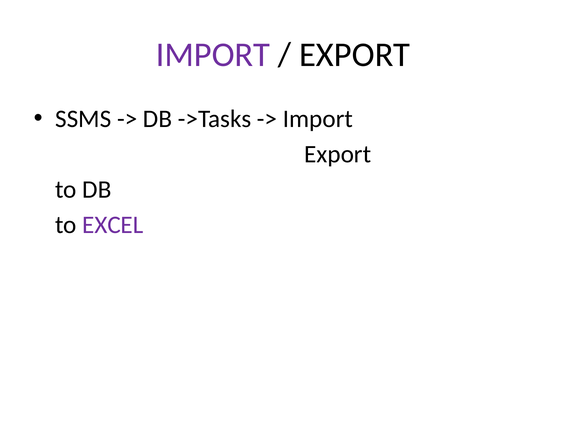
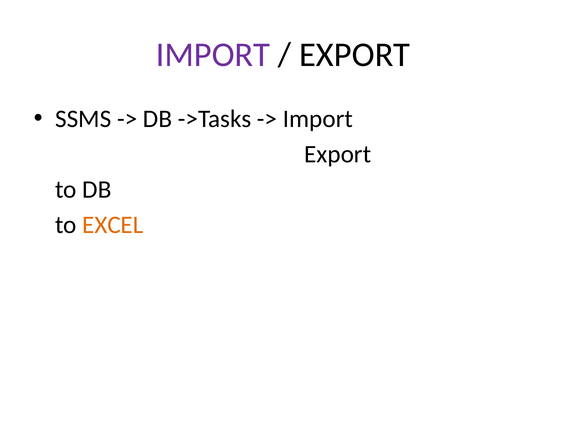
EXCEL colour: purple -> orange (113, 224)
